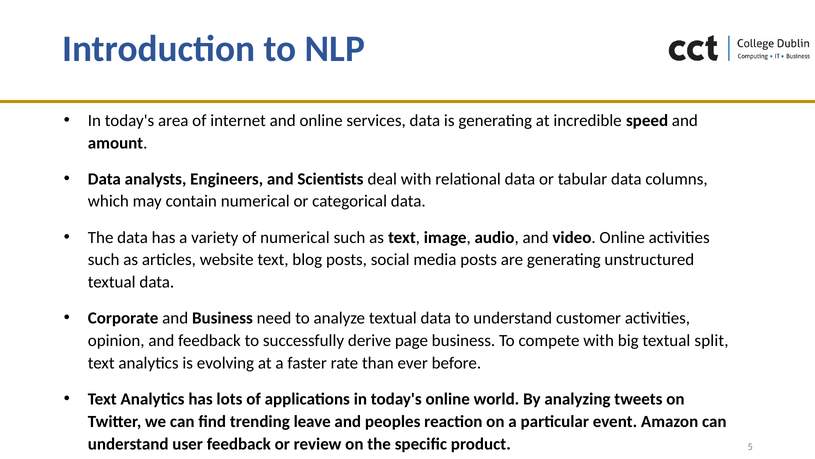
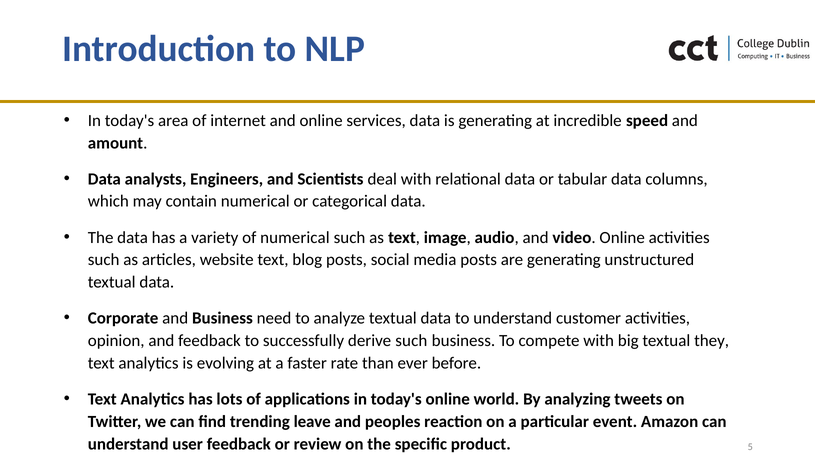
derive page: page -> such (411, 340)
split: split -> they (712, 340)
